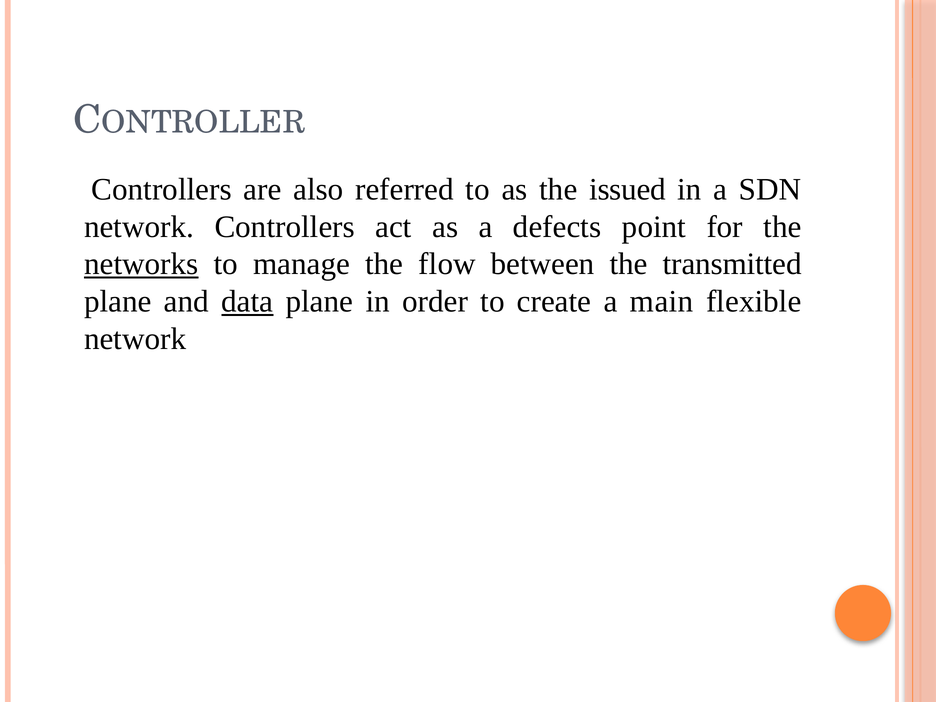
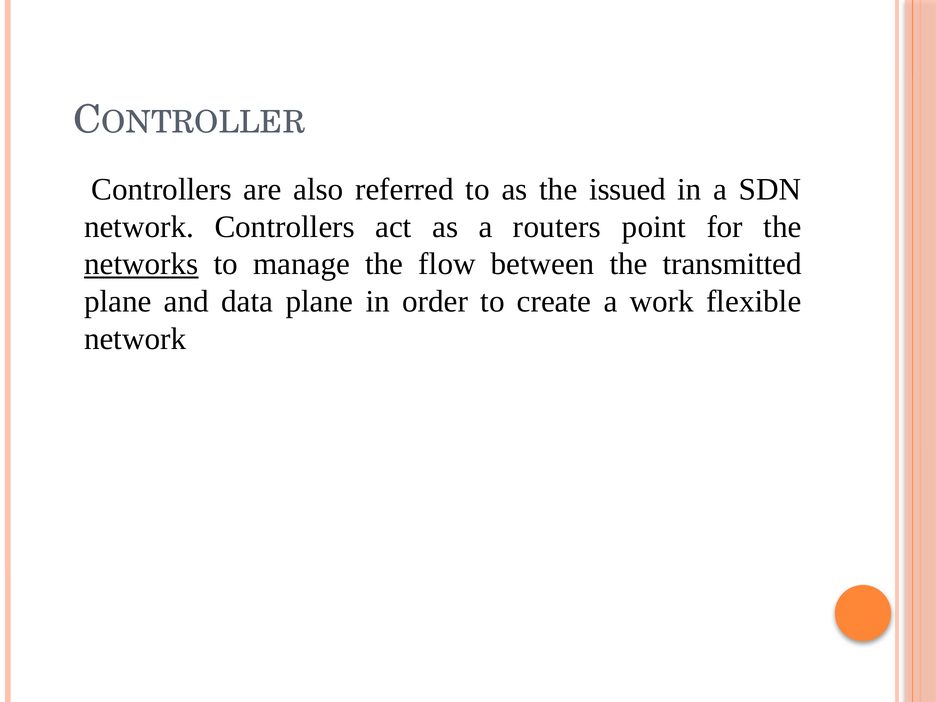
defects: defects -> routers (557, 227)
data underline: present -> none (247, 302)
main: main -> work (662, 302)
